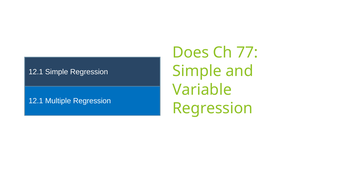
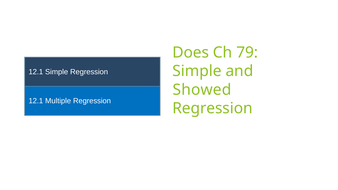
77: 77 -> 79 (247, 53)
Variable: Variable -> Showed (202, 90)
